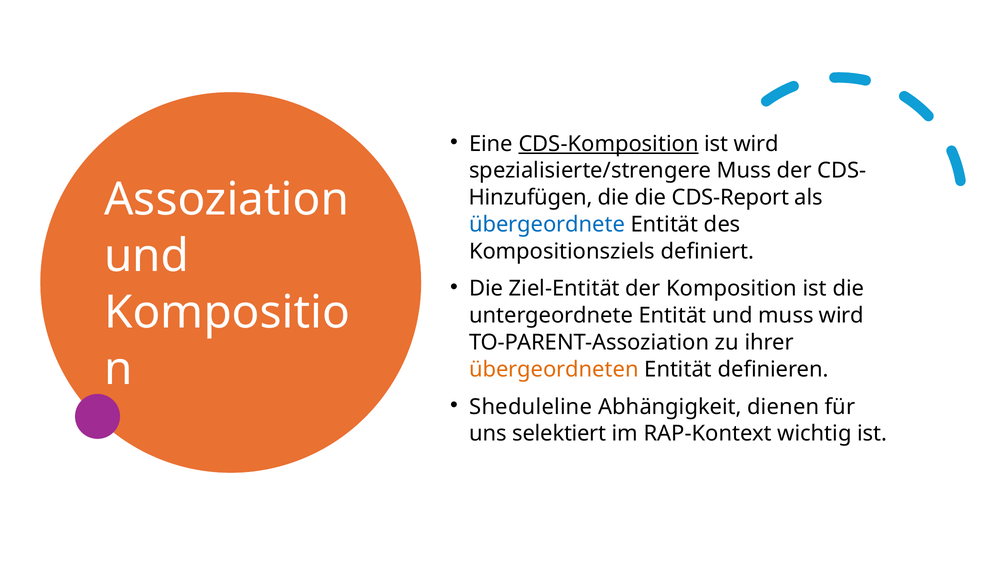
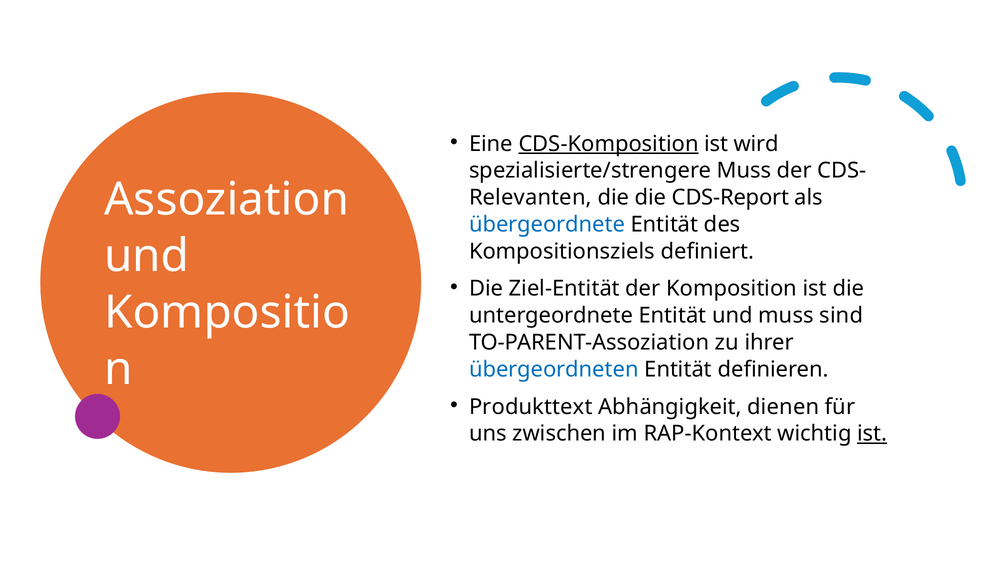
Hinzufügen: Hinzufügen -> Relevanten (530, 198)
muss wird: wird -> sind (841, 316)
übergeordneten colour: orange -> blue (554, 370)
Sheduleline: Sheduleline -> Produkttext (531, 407)
selektiert: selektiert -> zwischen (559, 434)
ist underline: none -> present (872, 434)
